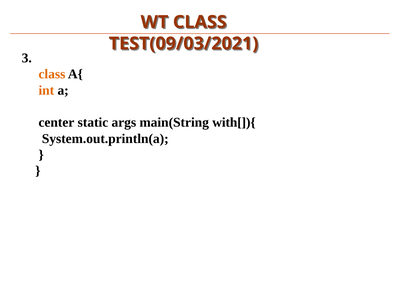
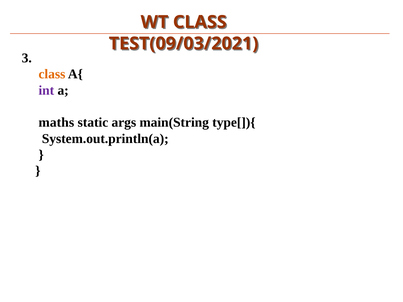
int colour: orange -> purple (46, 90)
center: center -> maths (56, 123)
with[]){: with[]){ -> type[]){ (234, 123)
